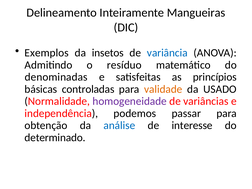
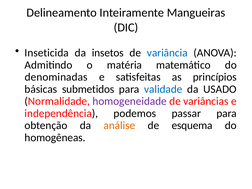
Exemplos: Exemplos -> Inseticida (47, 53)
resíduo: resíduo -> matéria (124, 65)
controladas: controladas -> submetidos (88, 89)
validade colour: orange -> blue (163, 89)
análise colour: blue -> orange (119, 125)
interesse: interesse -> esquema (192, 125)
determinado: determinado -> homogêneas (55, 138)
